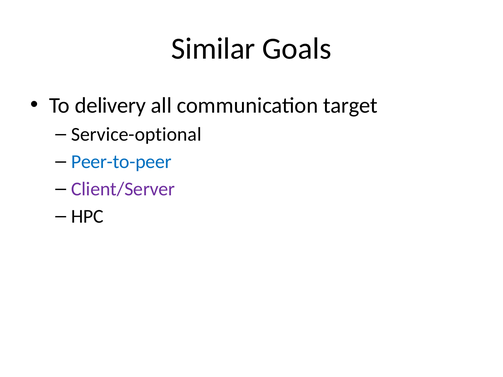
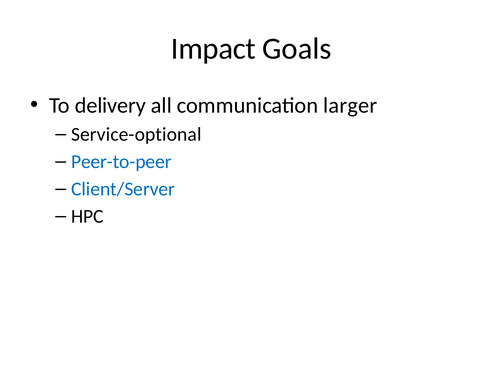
Similar: Similar -> Impact (213, 49)
target: target -> larger (350, 106)
Client/Server colour: purple -> blue (123, 189)
